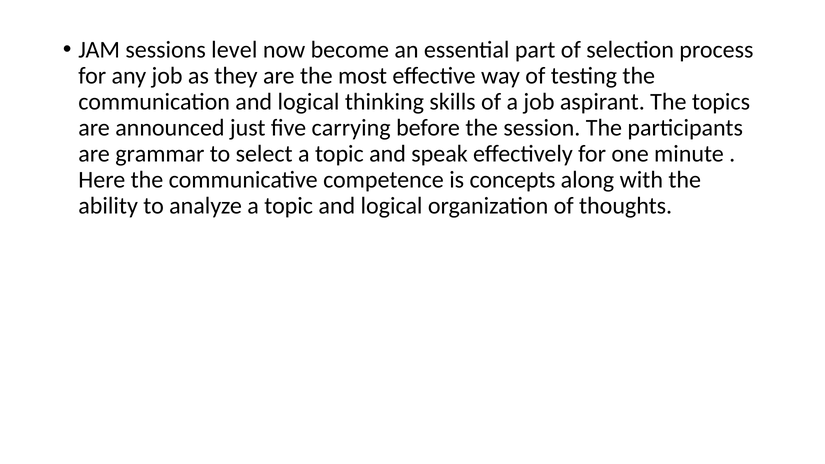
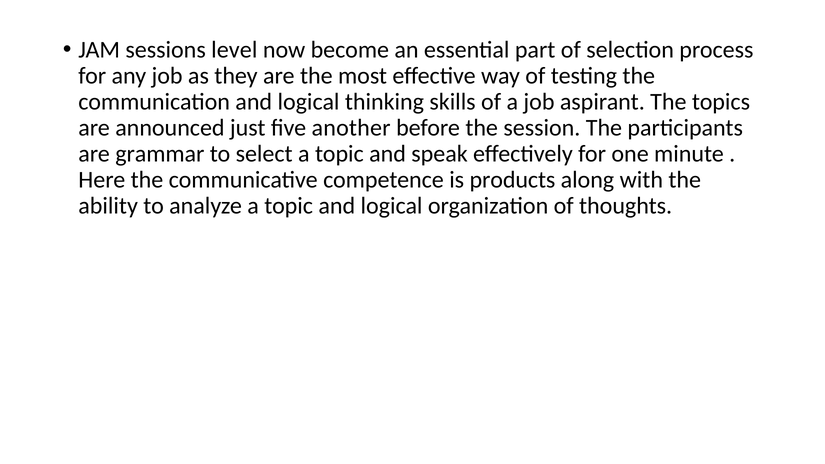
carrying: carrying -> another (351, 128)
concepts: concepts -> products (512, 180)
